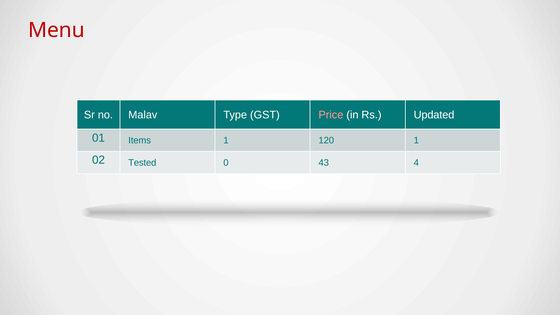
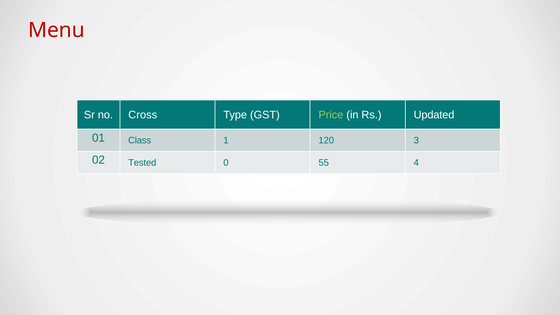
Malav: Malav -> Cross (143, 115)
Price colour: pink -> light green (331, 115)
Items: Items -> Class (140, 140)
120 1: 1 -> 3 (416, 140)
43: 43 -> 55 (324, 163)
